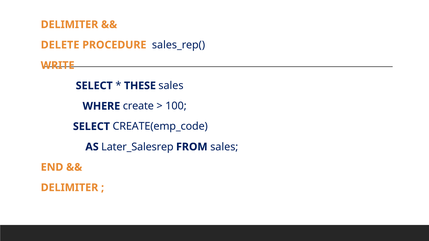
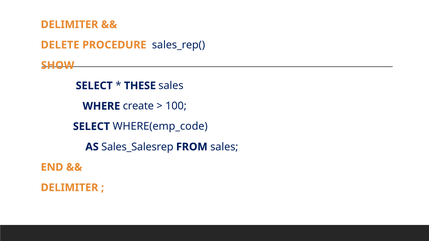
WRITE: WRITE -> SHOW (58, 65)
CREATE(emp_code: CREATE(emp_code -> WHERE(emp_code (160, 127)
Later_Salesrep: Later_Salesrep -> Sales_Salesrep (137, 147)
